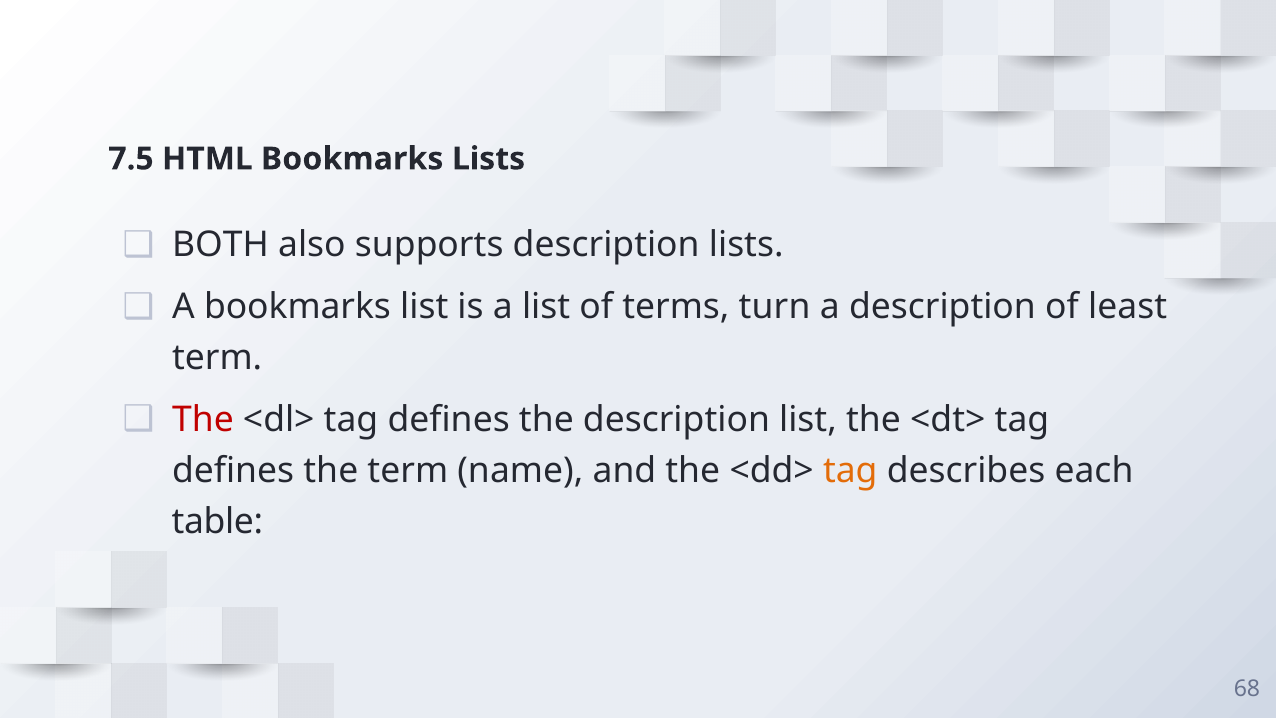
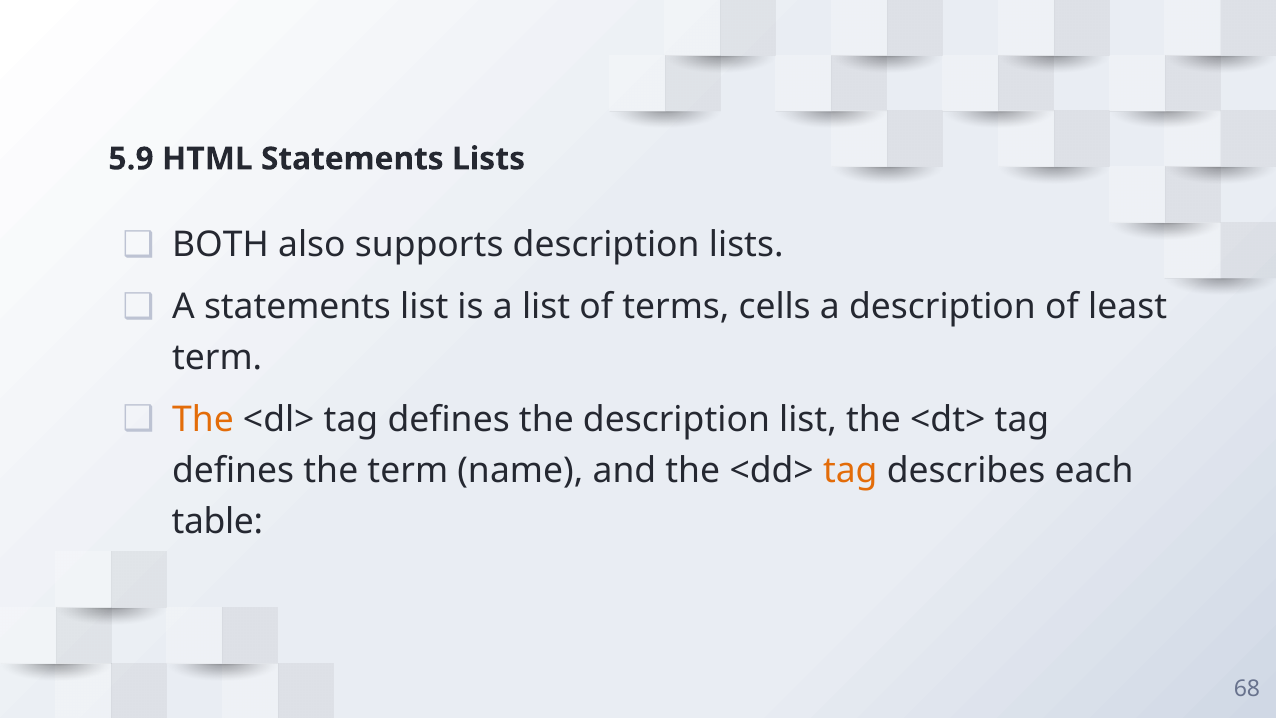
7.5: 7.5 -> 5.9 (131, 159)
HTML Bookmarks: Bookmarks -> Statements (352, 159)
A bookmarks: bookmarks -> statements (297, 307)
turn: turn -> cells (775, 307)
The colour: red -> orange (203, 419)
